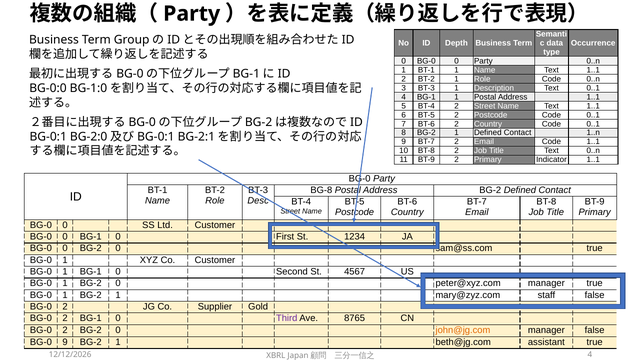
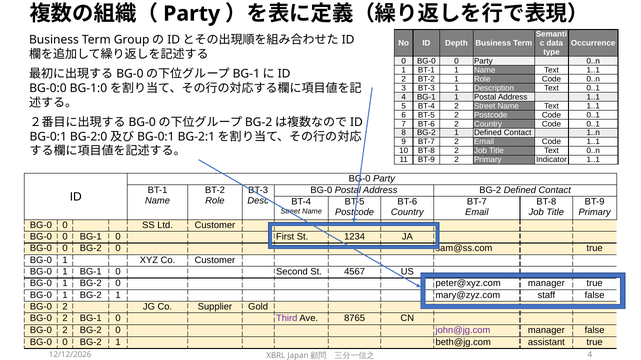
BG-8: BG-8 -> BG-0 (321, 191)
john@jg.com colour: orange -> purple (463, 331)
9: 9 -> 0 (65, 343)
